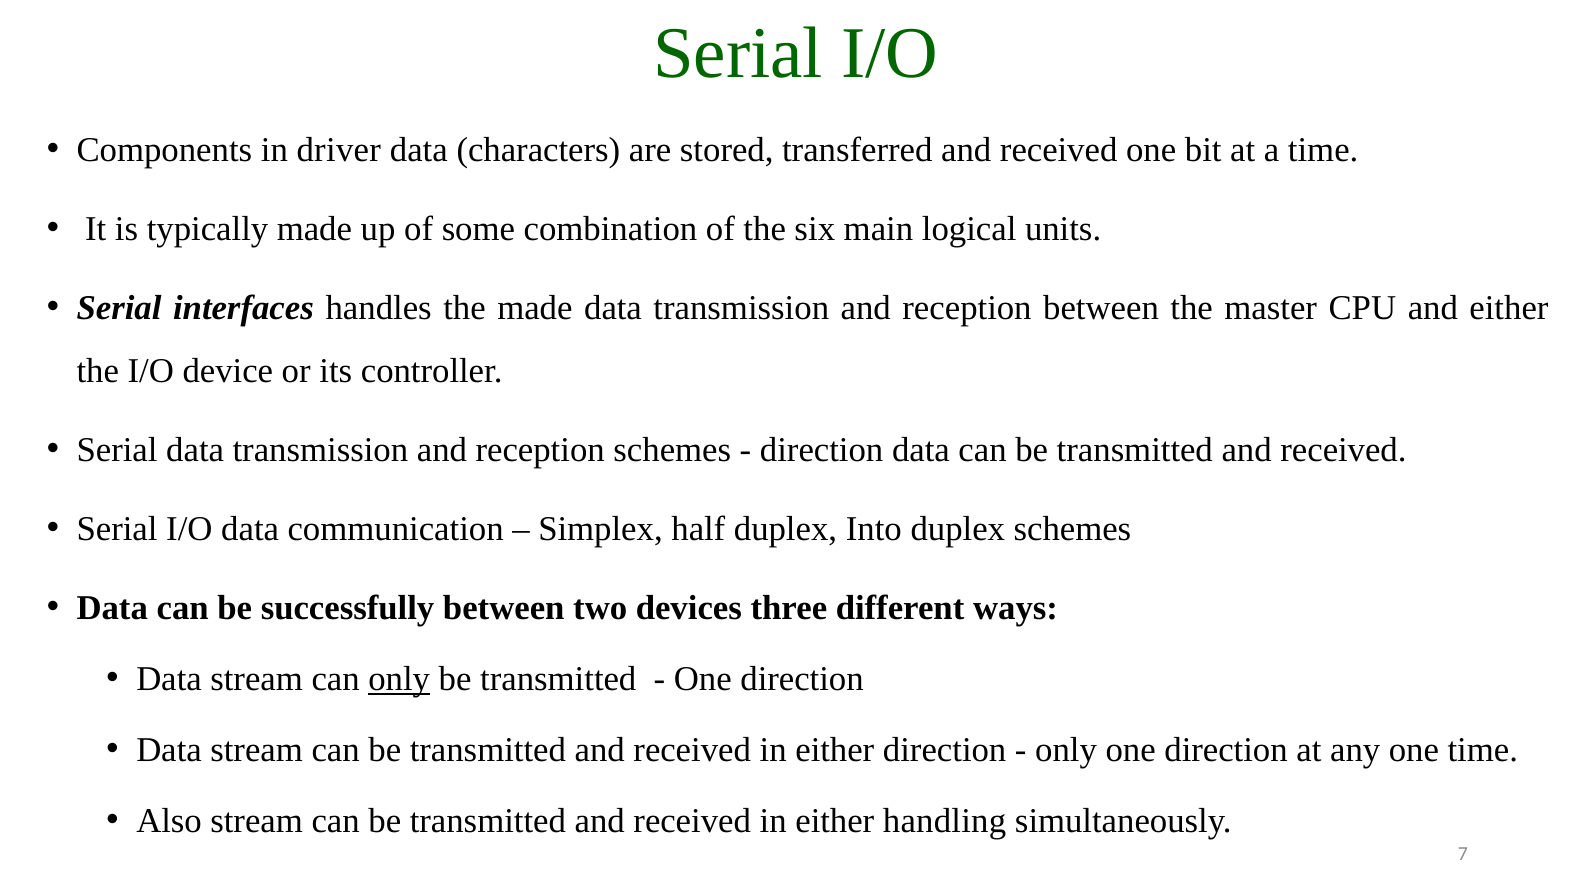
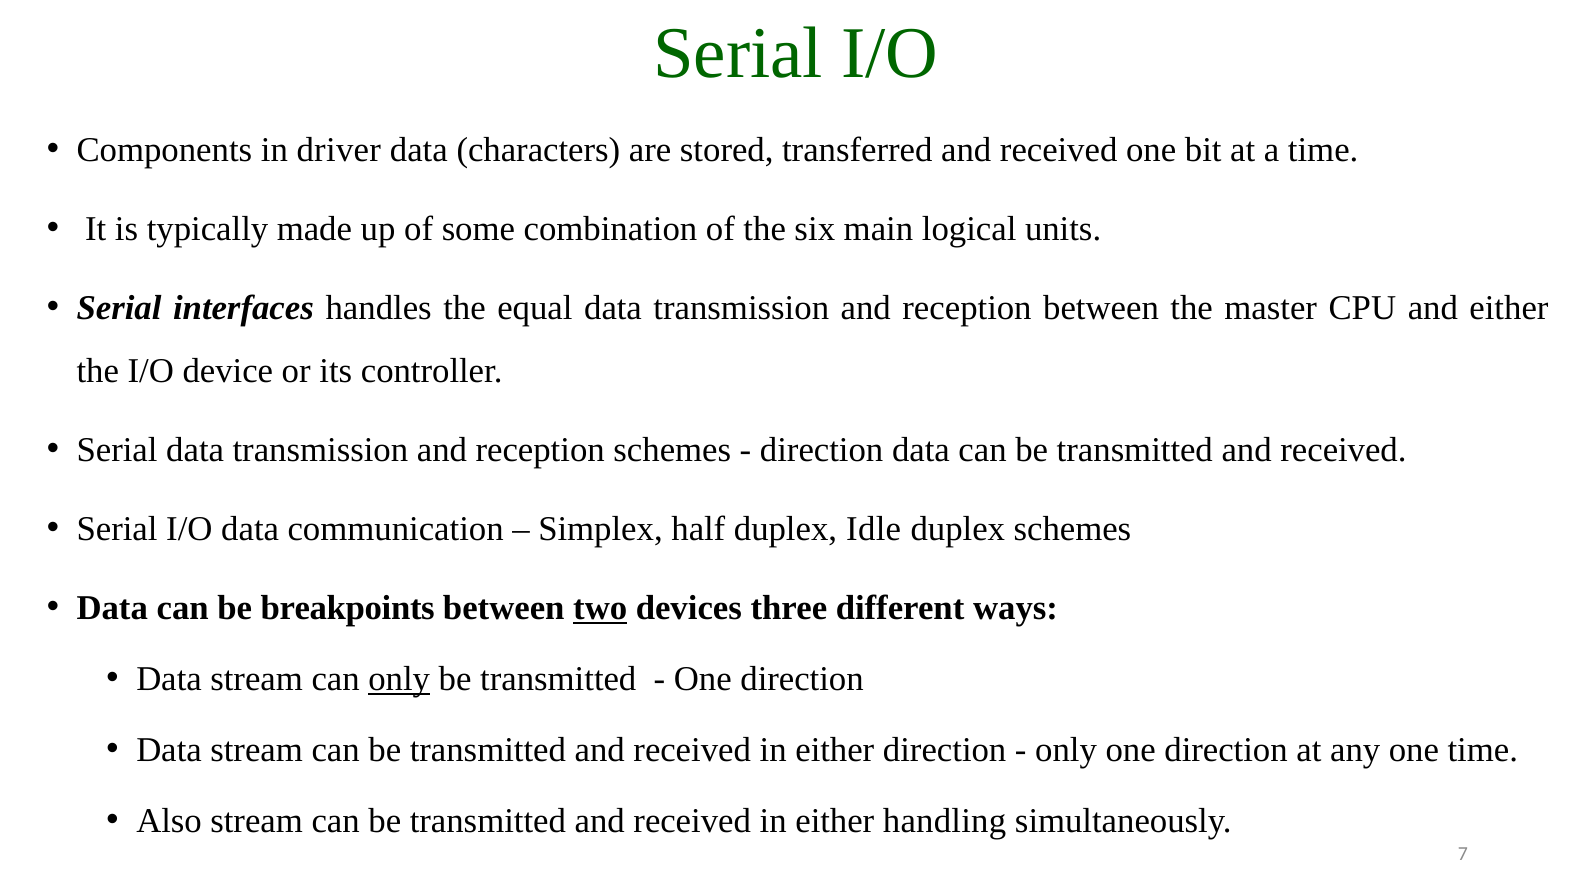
the made: made -> equal (535, 308)
Into: Into -> Idle (874, 529)
successfully: successfully -> breakpoints (348, 608)
two underline: none -> present (600, 608)
